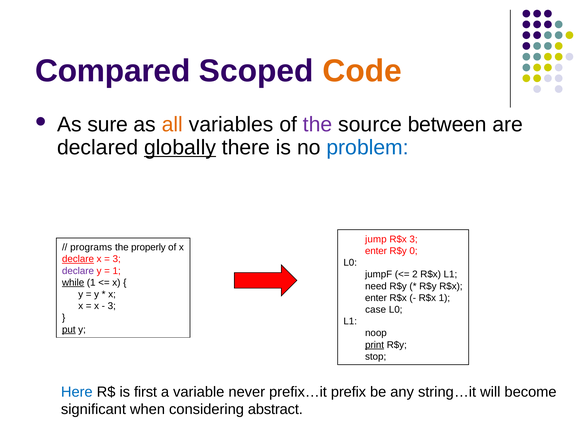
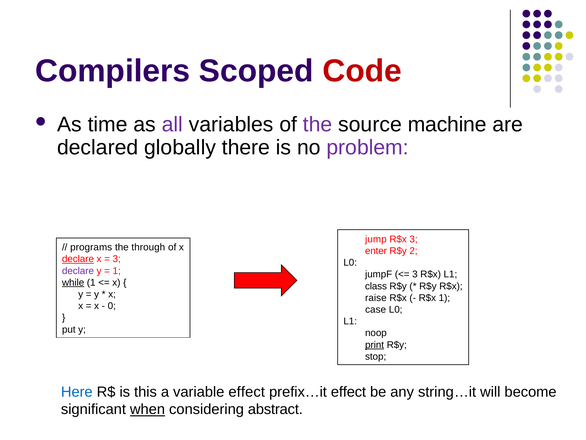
Compared: Compared -> Compilers (113, 71)
Code colour: orange -> red (362, 71)
sure: sure -> time (108, 124)
all colour: orange -> purple (172, 124)
between: between -> machine (447, 124)
globally underline: present -> none (180, 147)
problem colour: blue -> purple (368, 147)
properly: properly -> through (148, 247)
0: 0 -> 2 (414, 251)
2: 2 -> 3 (415, 274)
need: need -> class (376, 286)
enter: enter -> raise (376, 298)
3: 3 -> 0 (112, 306)
put underline: present -> none (69, 329)
first: first -> this (145, 391)
variable never: never -> effect (247, 391)
prefix…it prefix: prefix -> effect (348, 391)
when underline: none -> present (147, 409)
